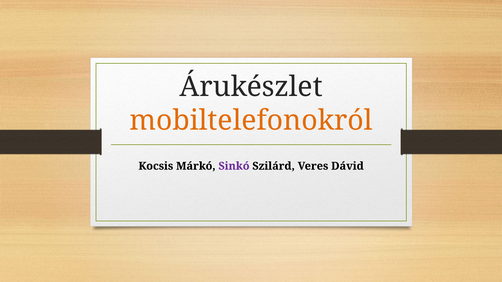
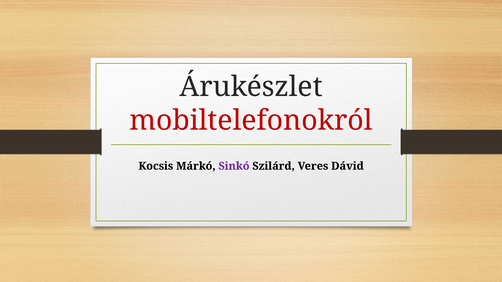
mobiltelefonokról colour: orange -> red (251, 121)
